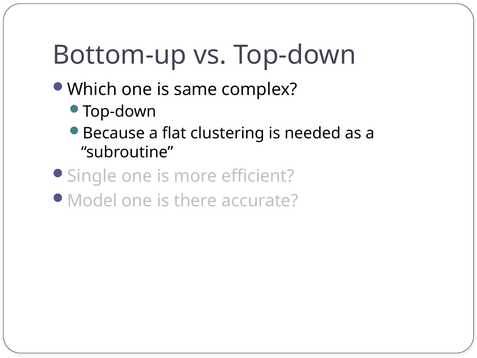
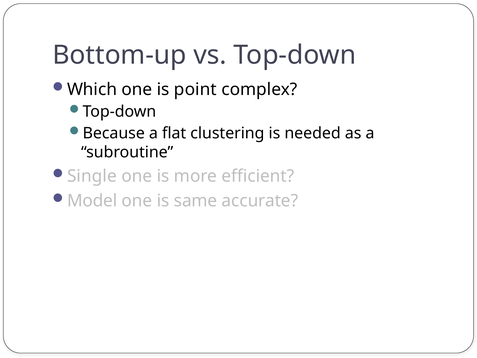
same: same -> point (195, 89)
there: there -> same (196, 201)
